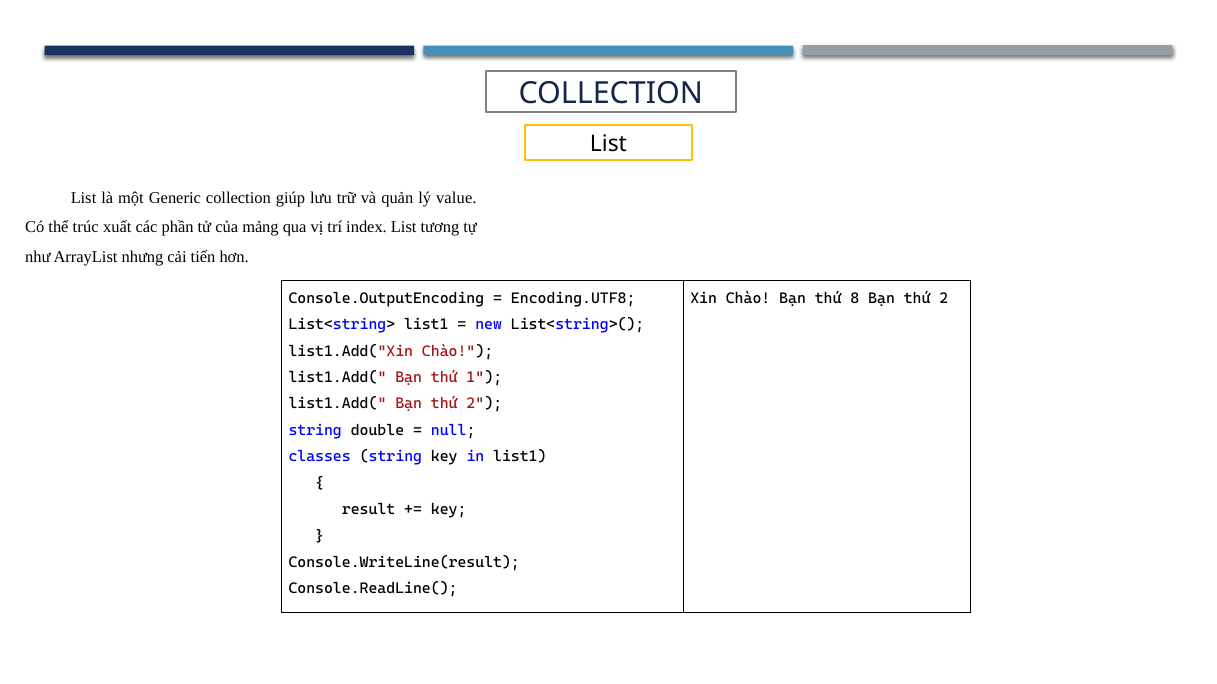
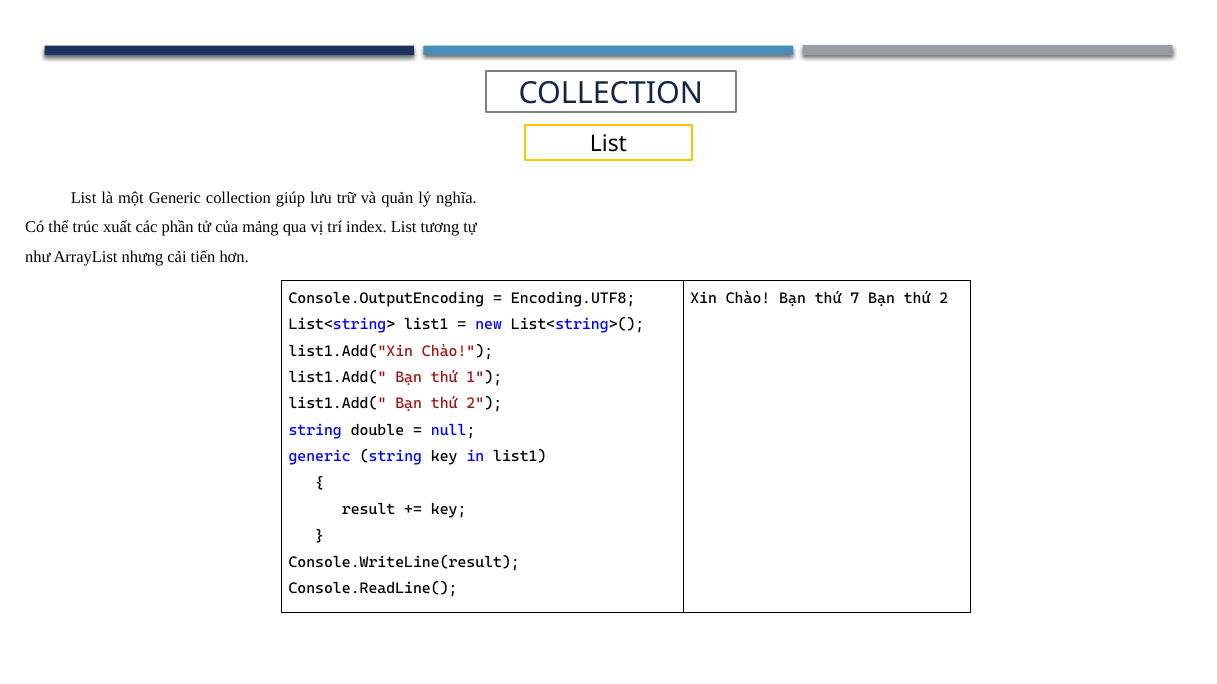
value: value -> nghĩa (456, 198)
8: 8 -> 7 (855, 298)
classes: classes -> generic (320, 457)
